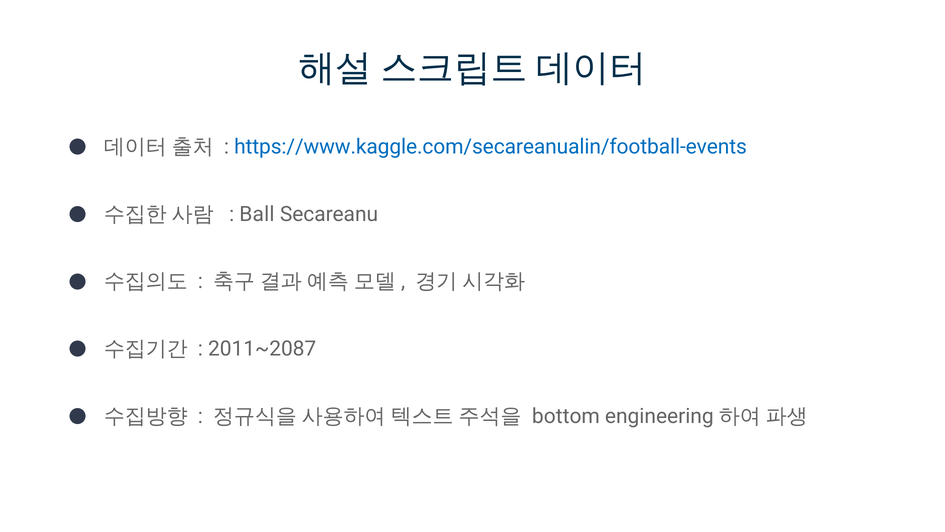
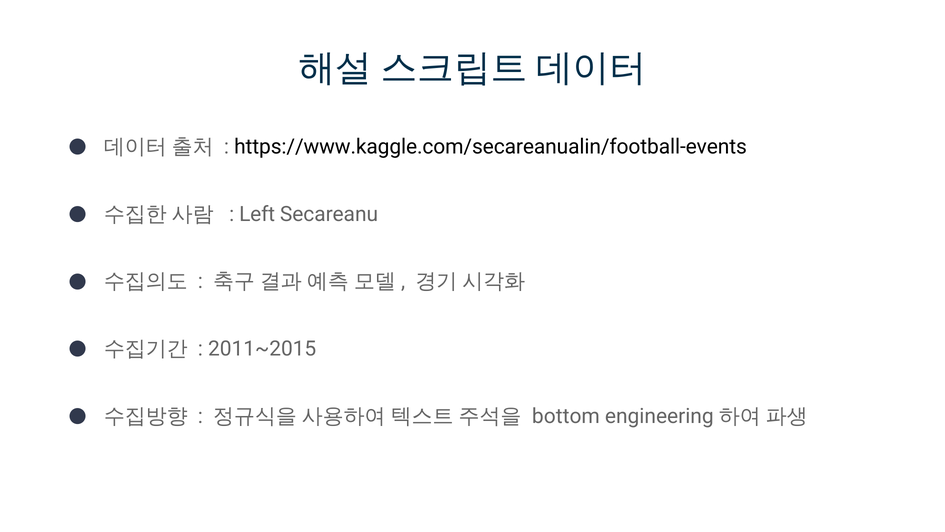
https://www.kaggle.com/secareanualin/football-events colour: blue -> black (491, 147)
Ball: Ball -> Left (257, 214)
2011~2087: 2011~2087 -> 2011~2015 (262, 349)
